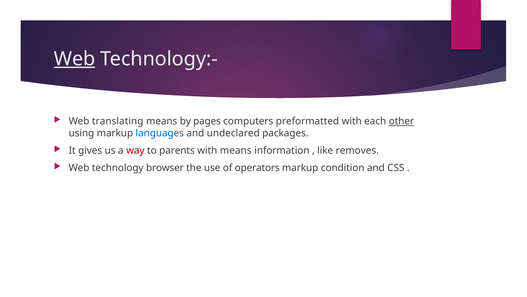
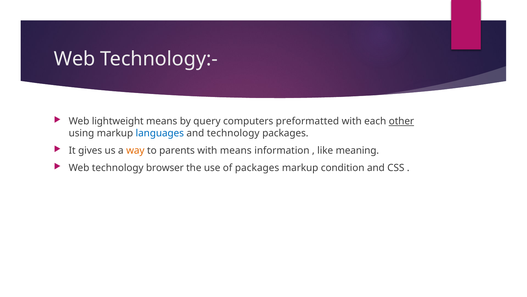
Web underline: present -> none (75, 59)
translating: translating -> lightweight (118, 121)
pages: pages -> query (207, 121)
and undeclared: undeclared -> technology (233, 133)
way colour: red -> orange (135, 150)
removes: removes -> meaning (357, 150)
of operators: operators -> packages (257, 168)
